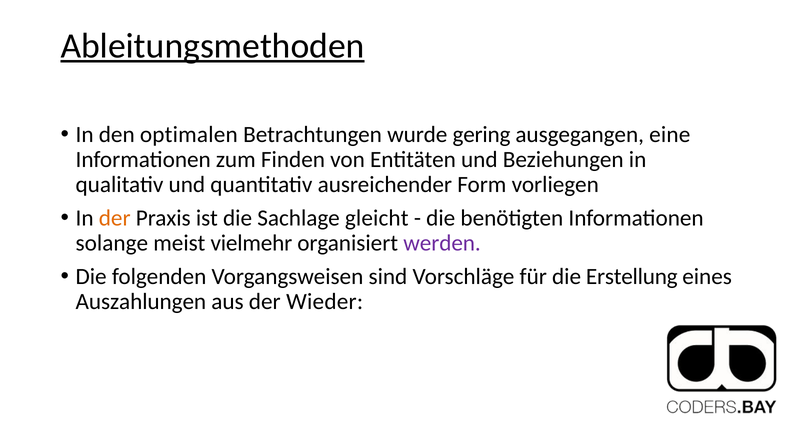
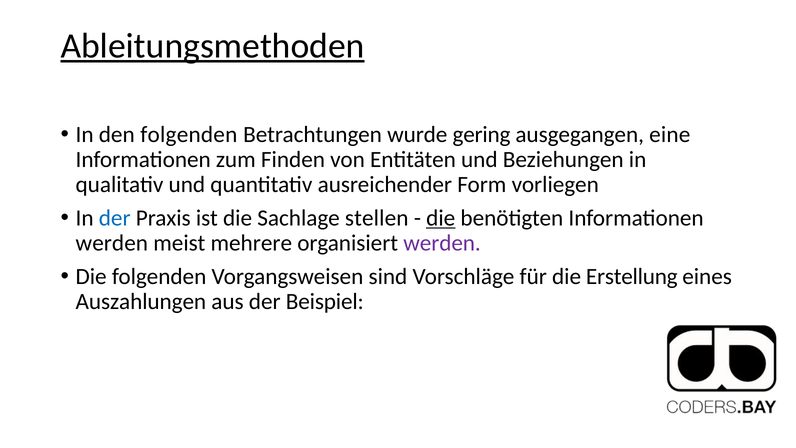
den optimalen: optimalen -> folgenden (189, 135)
der colour: orange -> blue (115, 218)
gleicht: gleicht -> stellen (377, 218)
die underline: none -> present (441, 218)
solange: solange -> werden (112, 243)
vielmehr: vielmehr -> mehrere (251, 243)
Wieder: Wieder -> Beispiel (325, 301)
